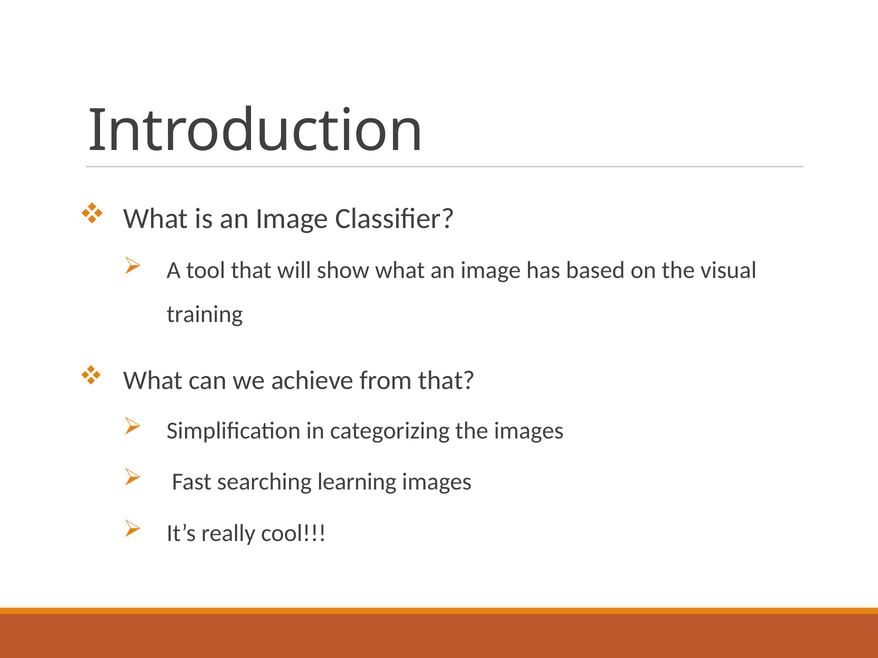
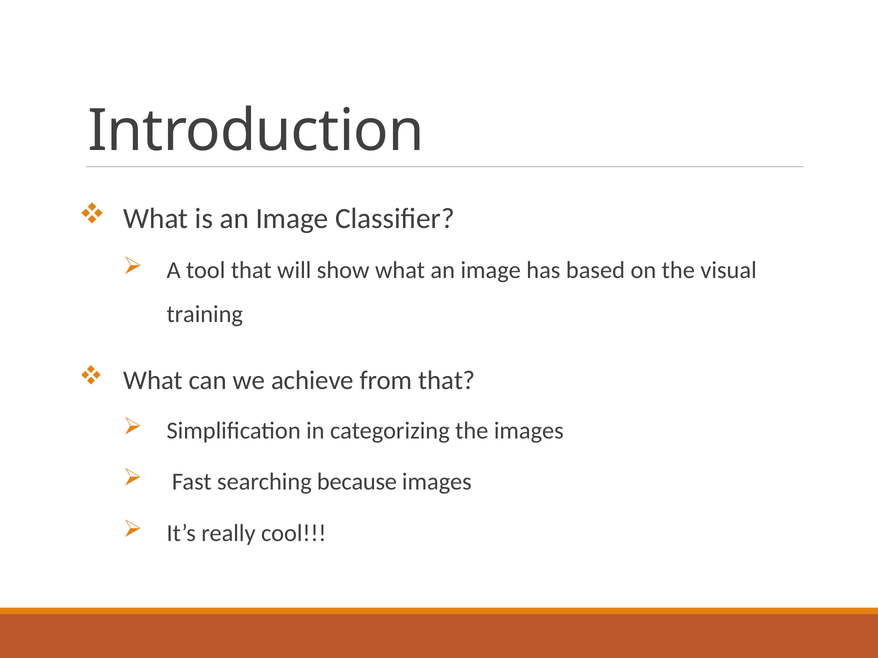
learning: learning -> because (357, 482)
